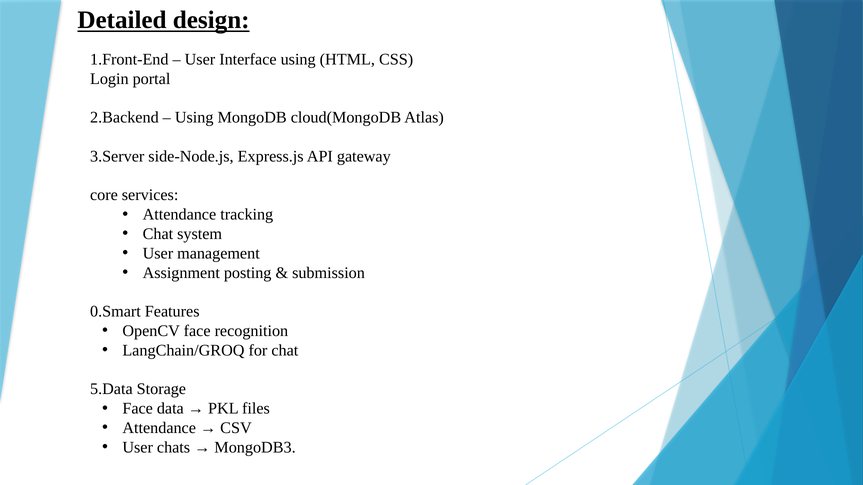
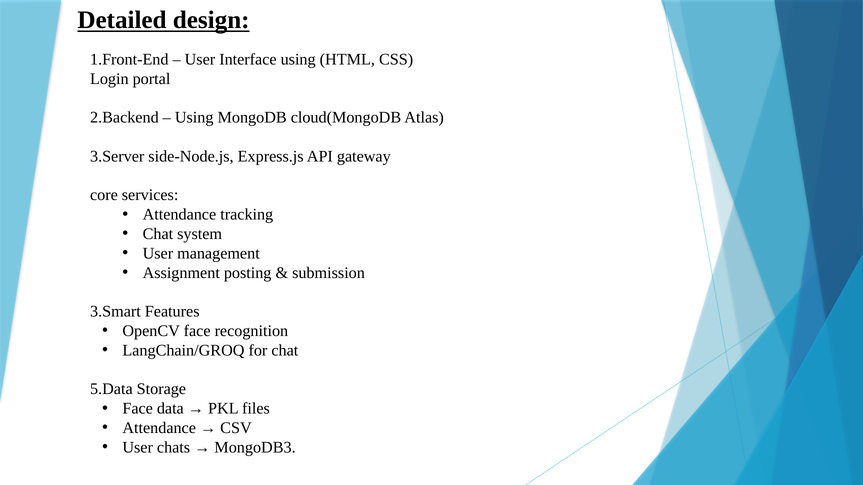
0.Smart: 0.Smart -> 3.Smart (115, 312)
